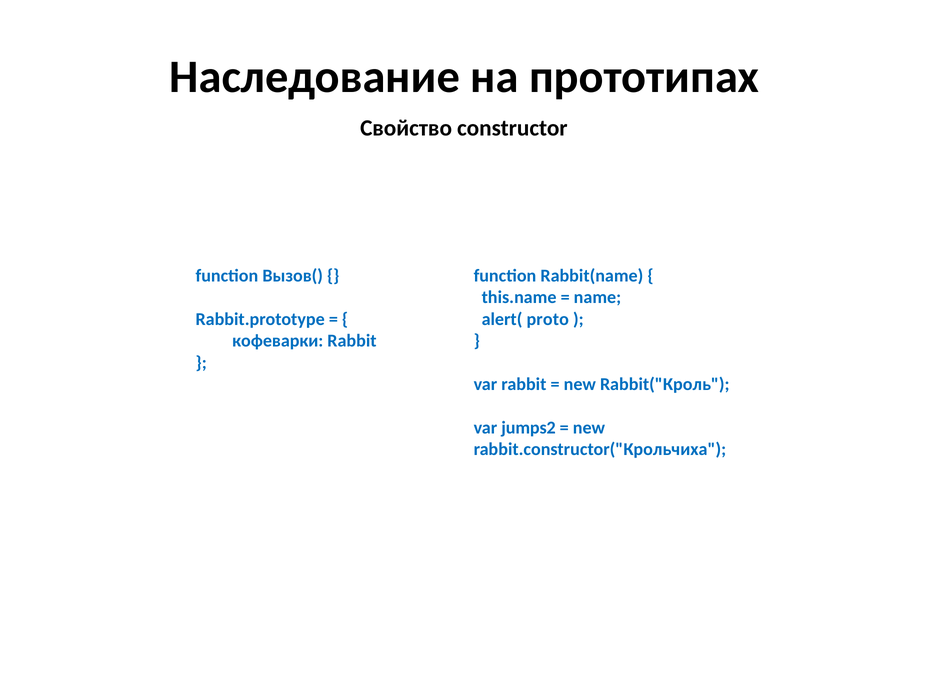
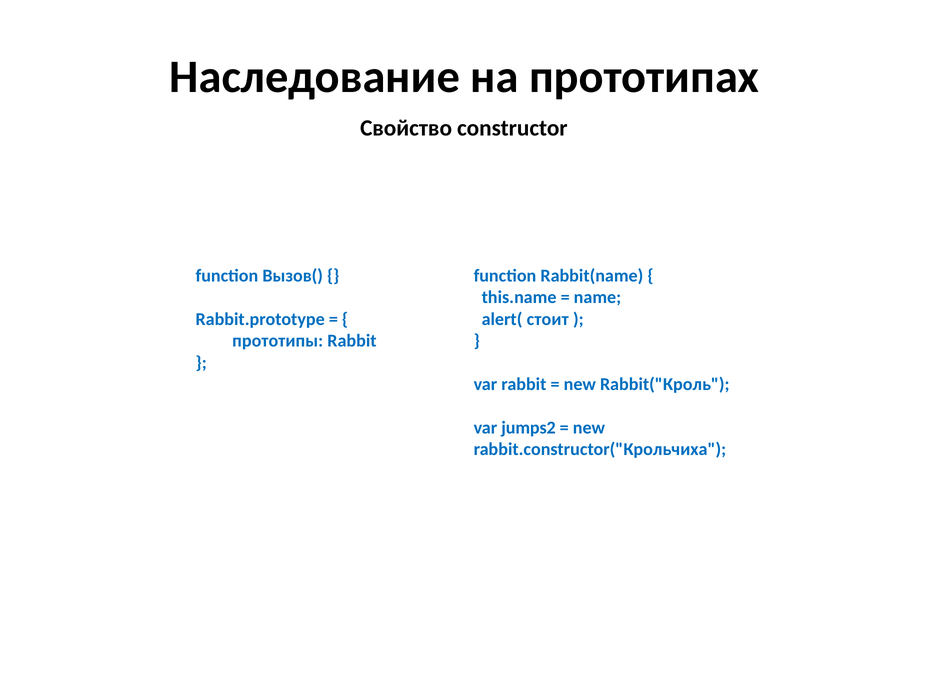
proto: proto -> стоит (548, 319)
кофеварки: кофеварки -> прототипы (278, 341)
